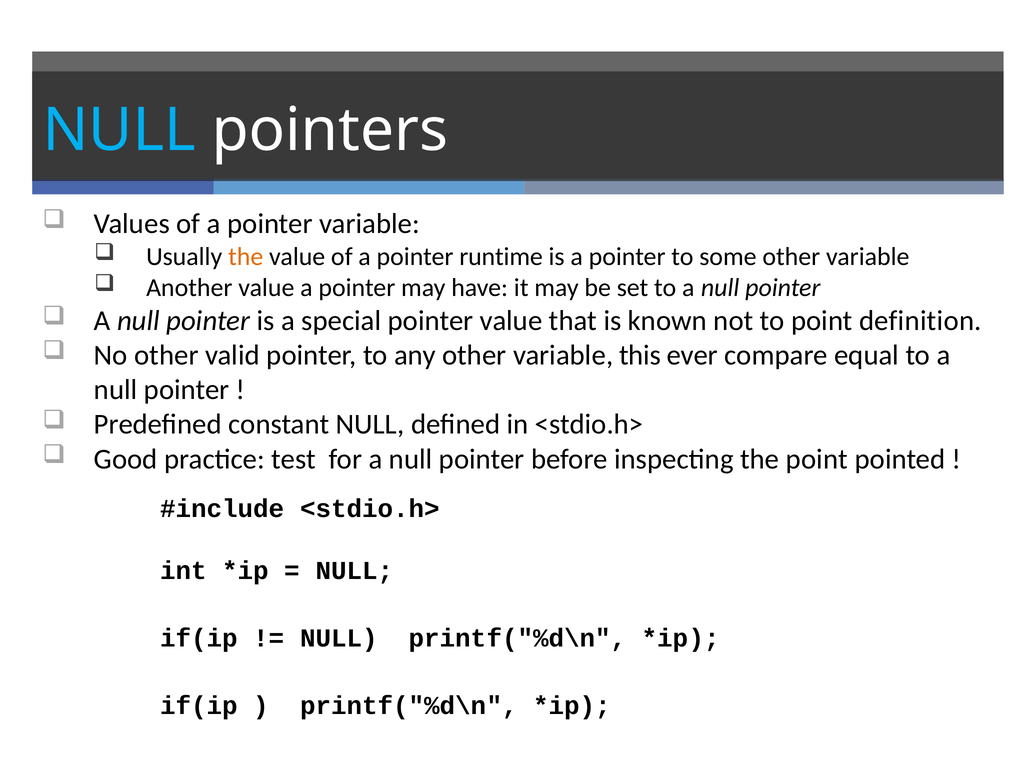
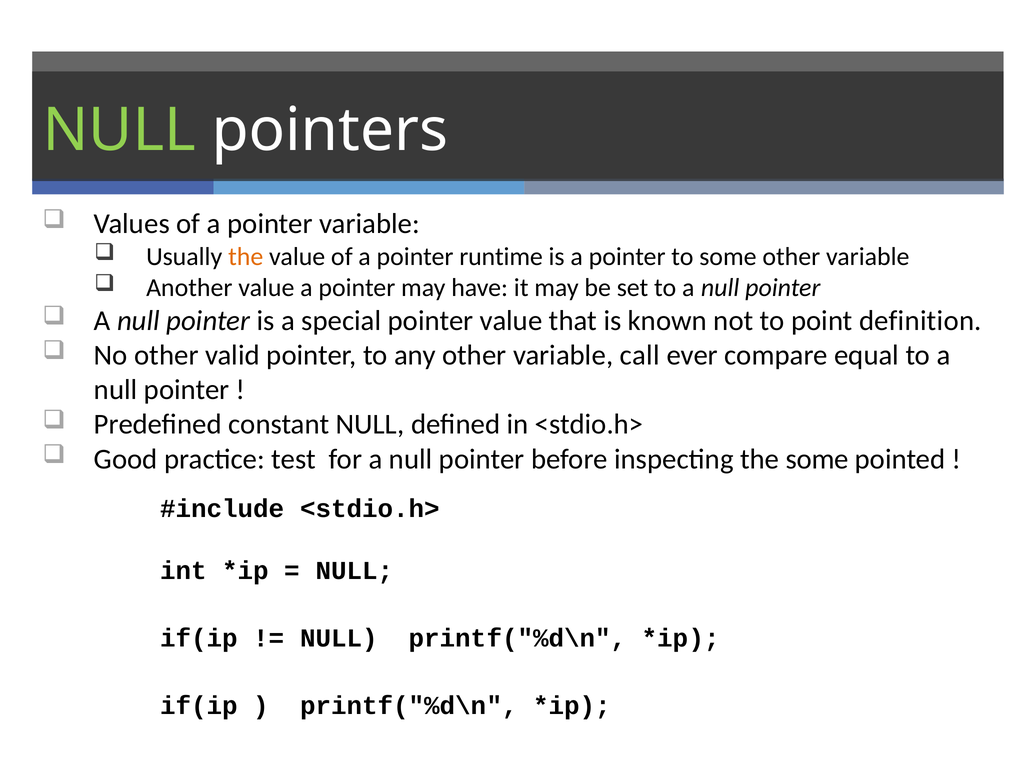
NULL colour: light blue -> light green (119, 130)
this: this -> call (640, 355)
the point: point -> some (817, 459)
